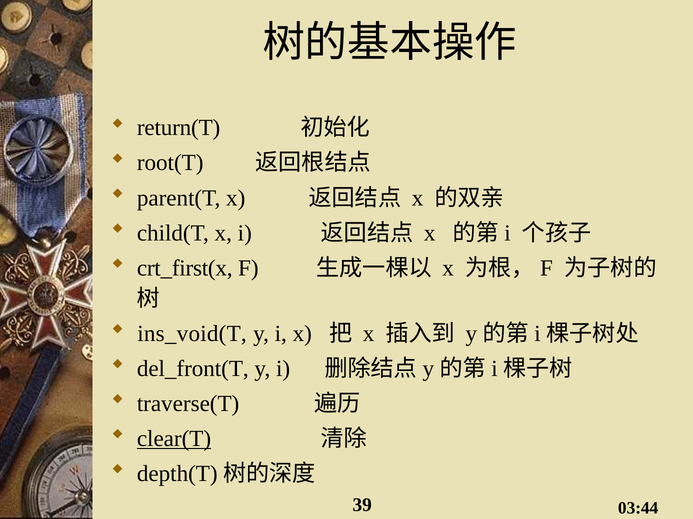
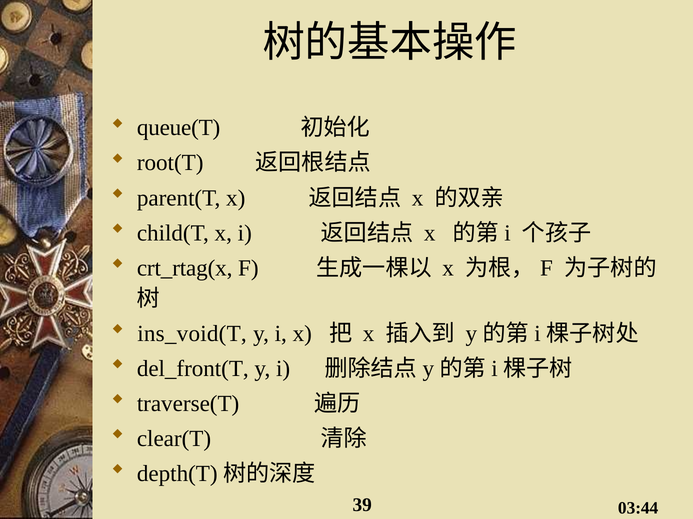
return(T: return(T -> queue(T (179, 128)
crt_first(x: crt_first(x -> crt_rtag(x (185, 268)
clear(T underline: present -> none (174, 439)
